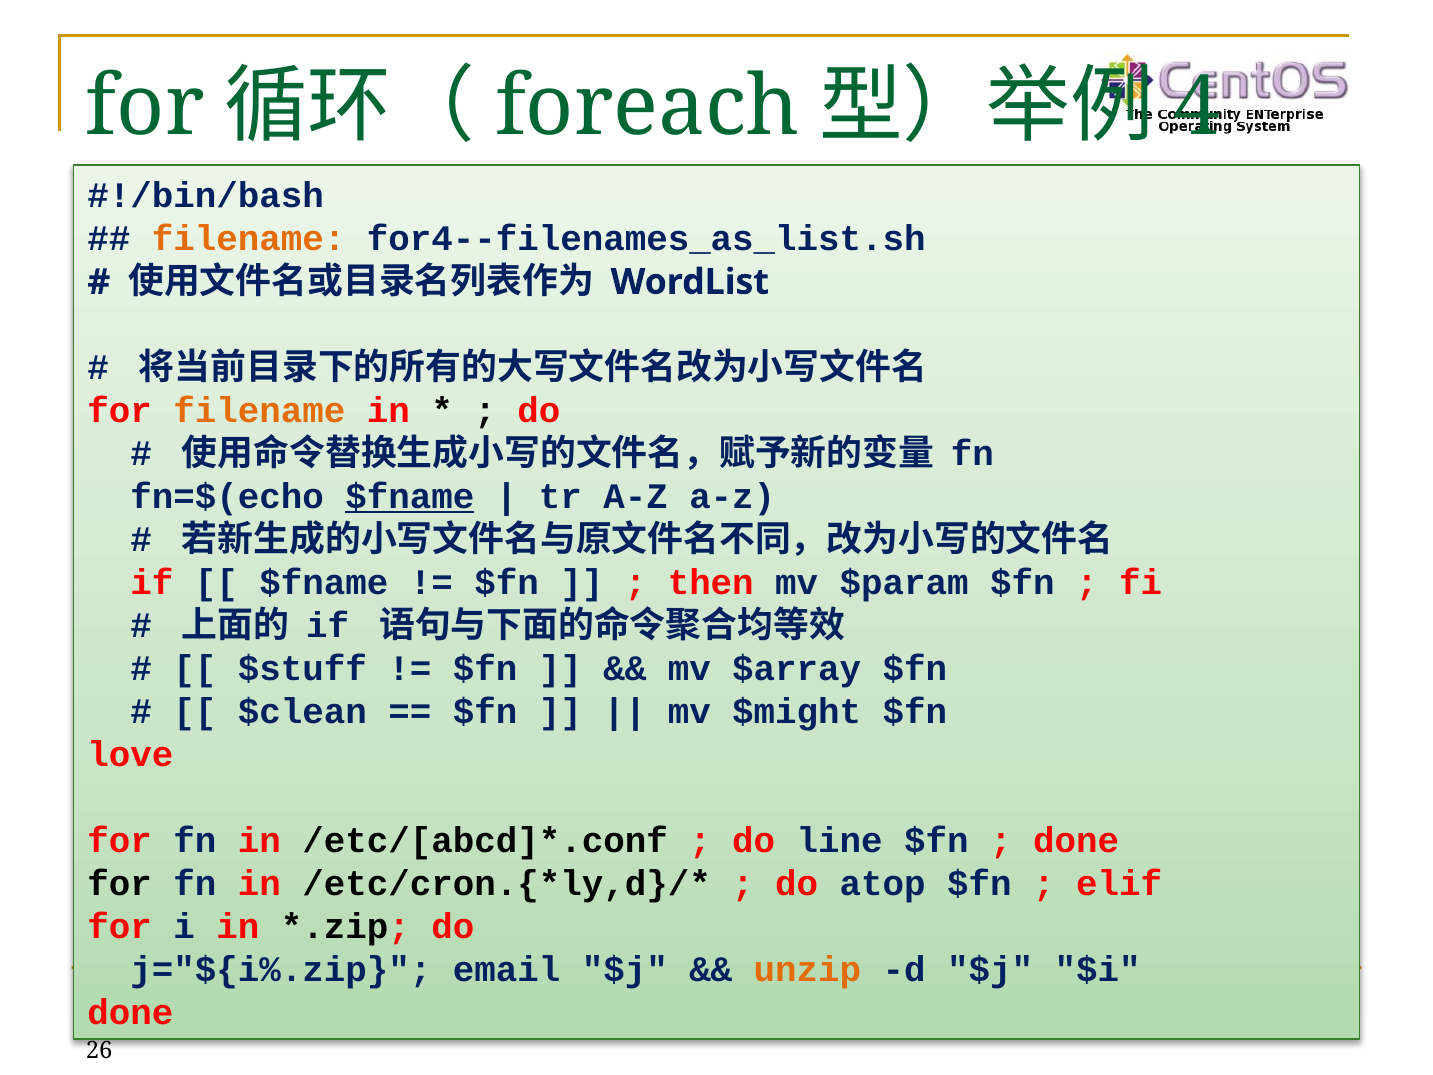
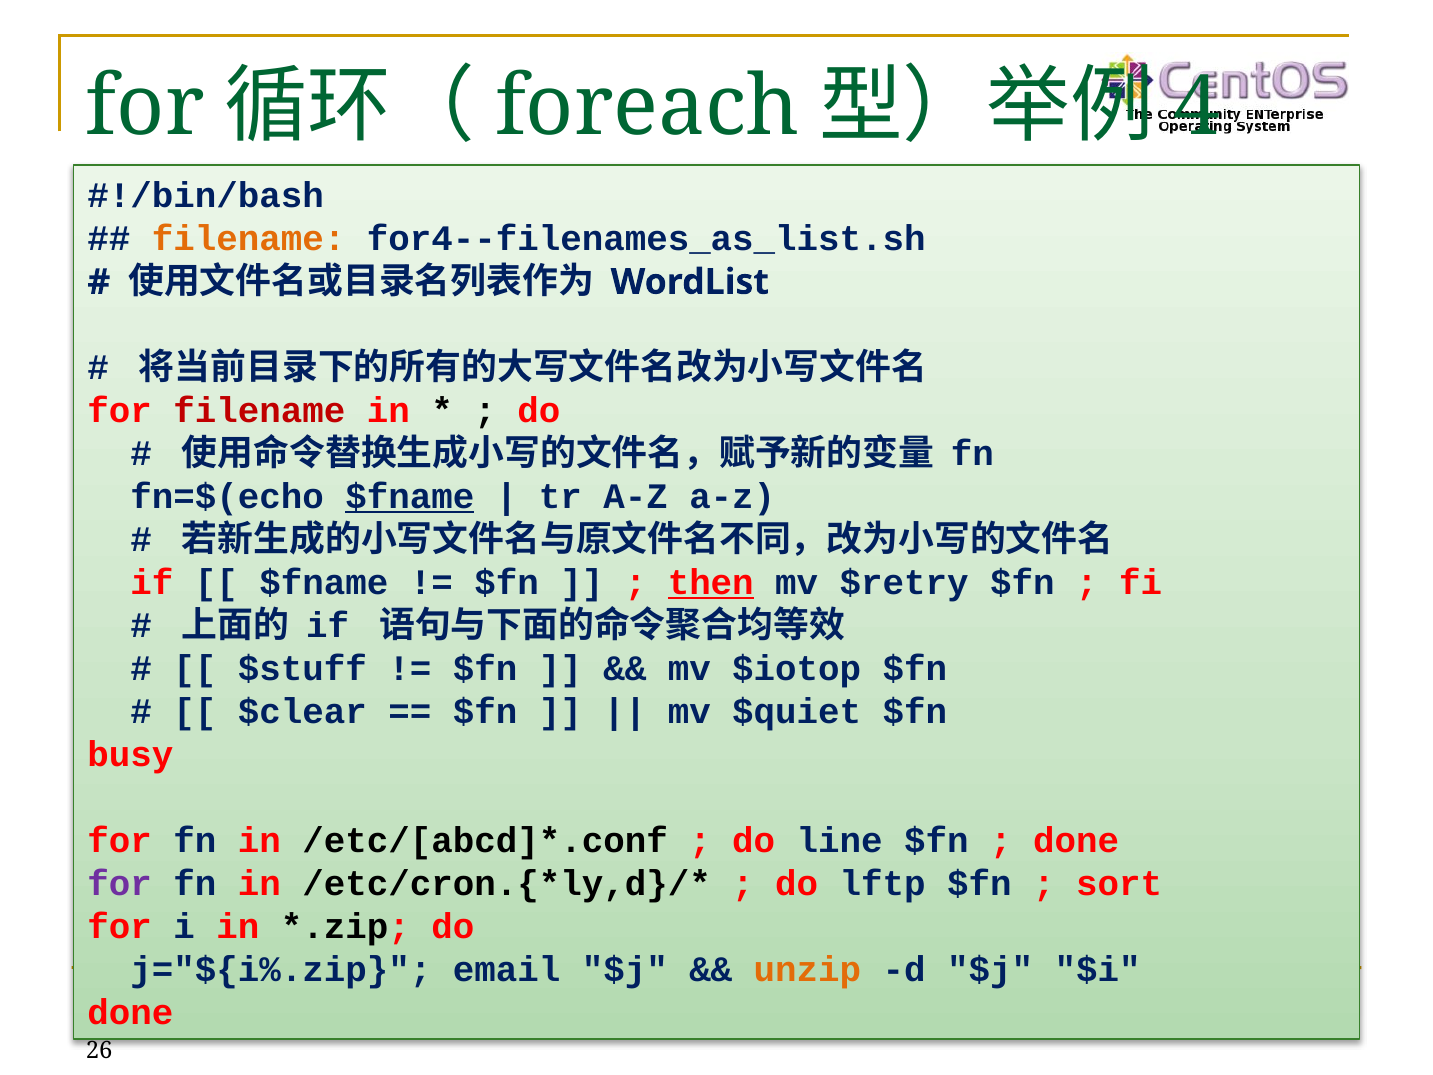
filename colour: orange -> red (259, 411)
then underline: none -> present (711, 583)
$param: $param -> $retry (904, 583)
$array: $array -> $iotop (797, 669)
$clean: $clean -> $clear (302, 712)
$might: $might -> $quiet (797, 712)
love: love -> busy (130, 755)
for colour: black -> purple (120, 884)
atop: atop -> lftp (883, 884)
elif: elif -> sort (1119, 884)
